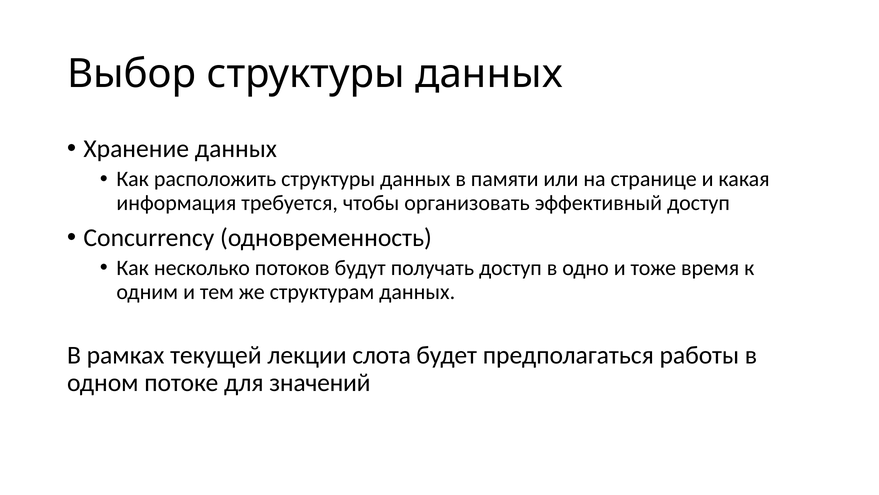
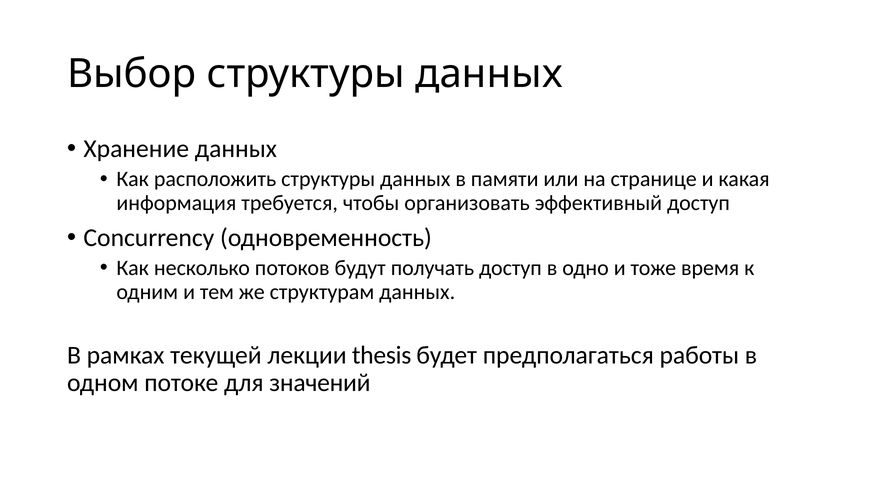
слота: слота -> thesis (382, 355)
